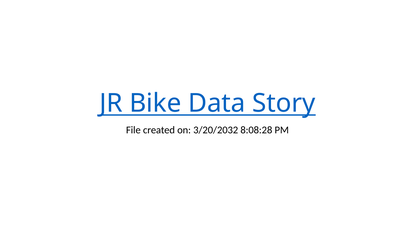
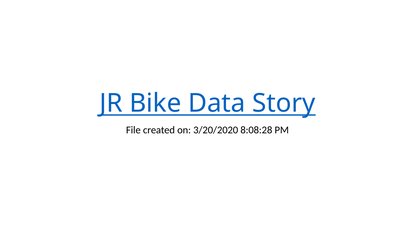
3/20/2032: 3/20/2032 -> 3/20/2020 (216, 130)
